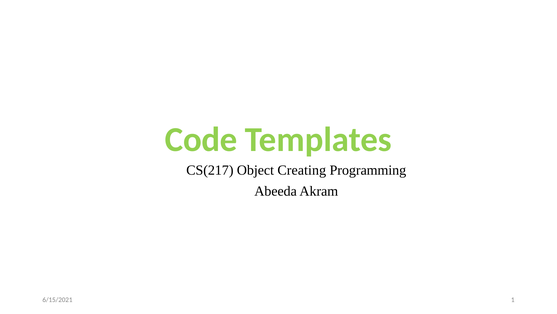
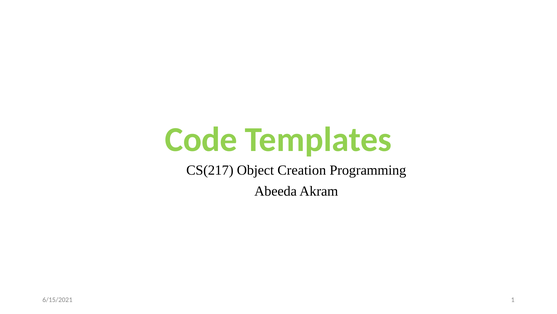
Creating: Creating -> Creation (302, 170)
